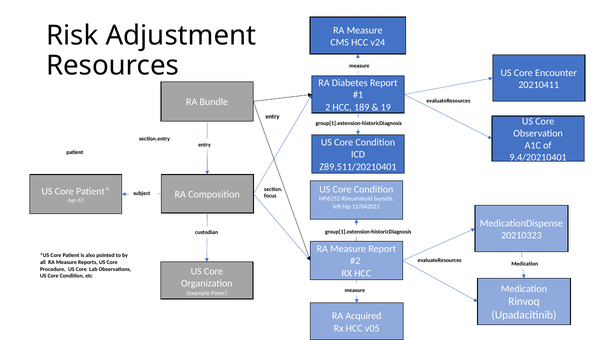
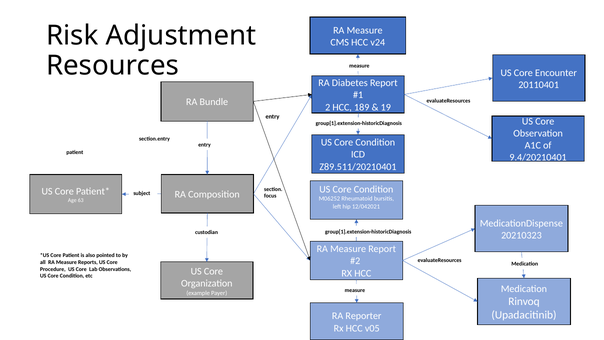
20210411: 20210411 -> 20110401 (539, 85)
Acquired: Acquired -> Reporter (363, 316)
